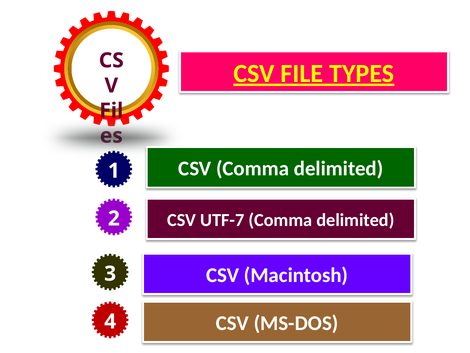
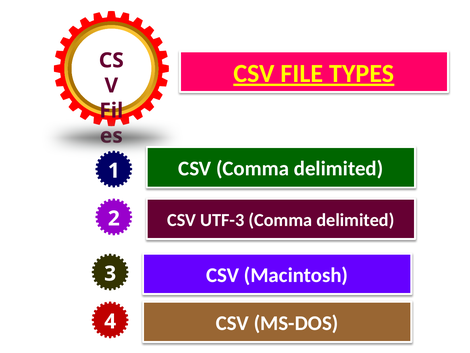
UTF-7: UTF-7 -> UTF-3 (222, 220)
